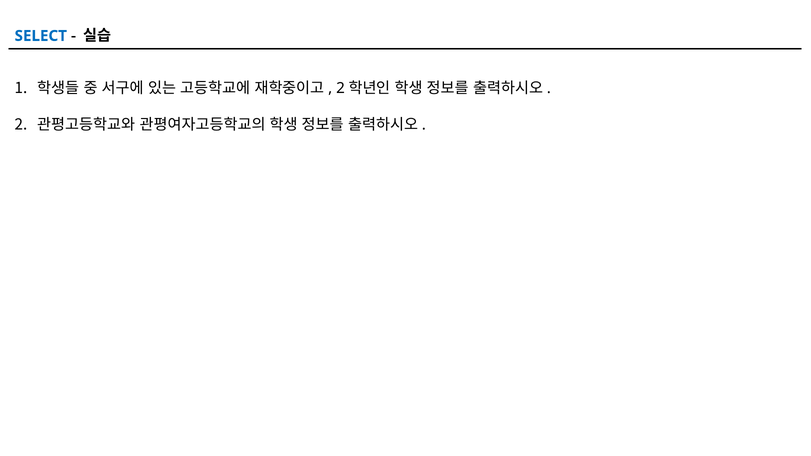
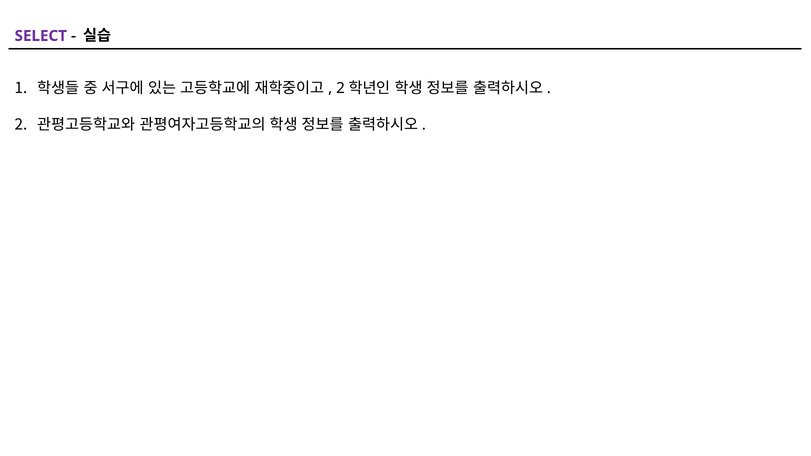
SELECT colour: blue -> purple (41, 36)
